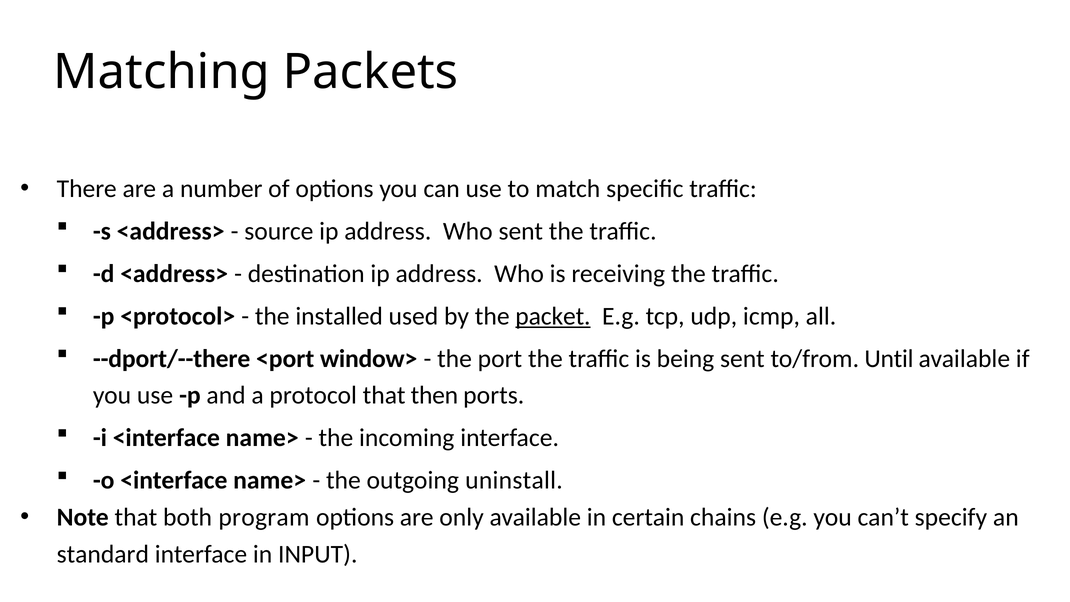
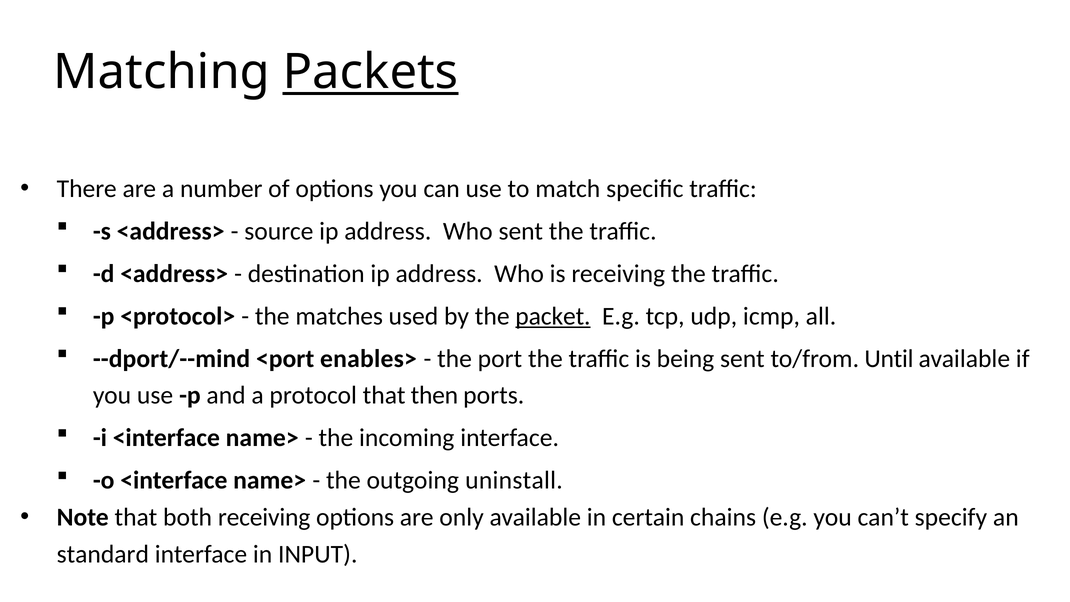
Packets underline: none -> present (371, 72)
installed: installed -> matches (339, 316)
--dport/--there: --dport/--there -> --dport/--mind (172, 358)
window>: window> -> enables> (368, 358)
both program: program -> receiving (264, 517)
